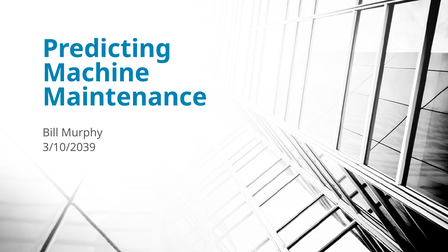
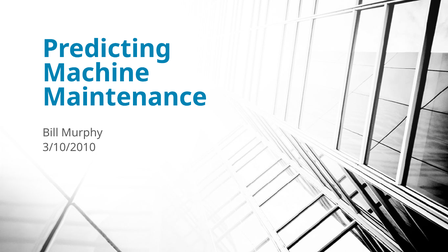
3/10/2039: 3/10/2039 -> 3/10/2010 (69, 148)
